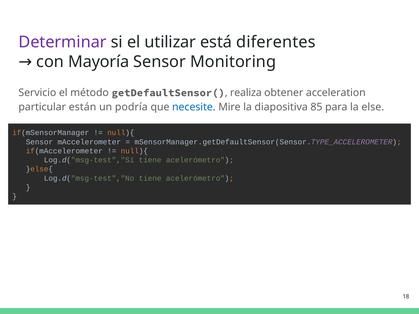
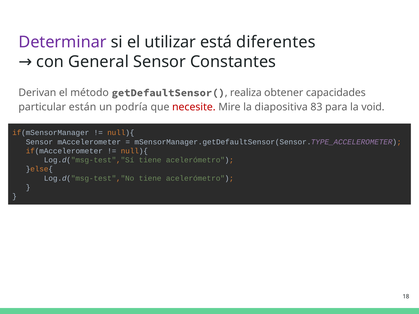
Mayoría: Mayoría -> General (99, 62)
Monitoring: Monitoring -> Constantes (233, 62)
Servicio: Servicio -> Derivan (37, 93)
acceleration: acceleration -> capacidades (336, 93)
necesite colour: blue -> red (194, 107)
85: 85 -> 83 (316, 107)
else: else -> void (373, 107)
